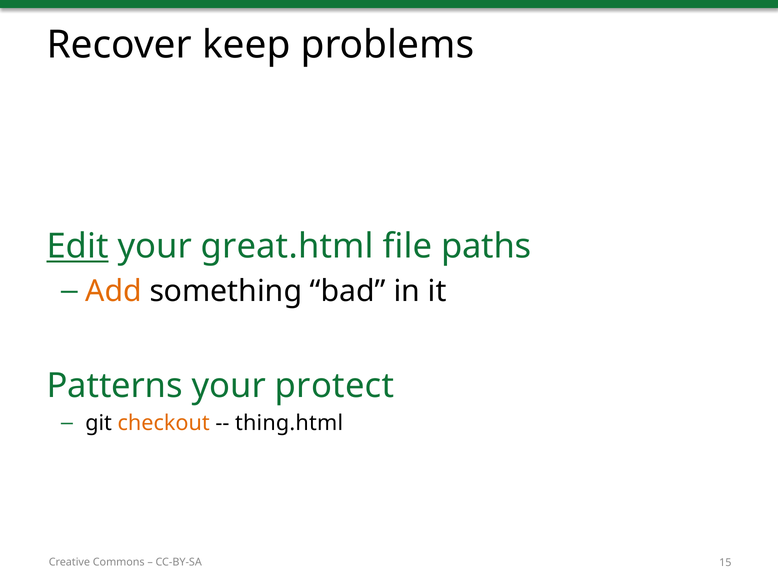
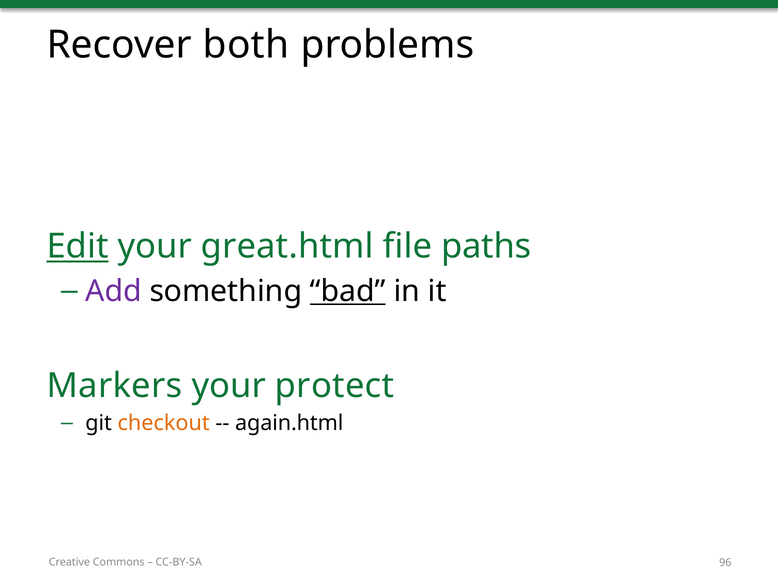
keep: keep -> both (246, 45)
Add colour: orange -> purple (114, 291)
bad underline: none -> present (348, 291)
Patterns: Patterns -> Markers (115, 386)
thing.html: thing.html -> again.html (289, 423)
15: 15 -> 96 (725, 562)
